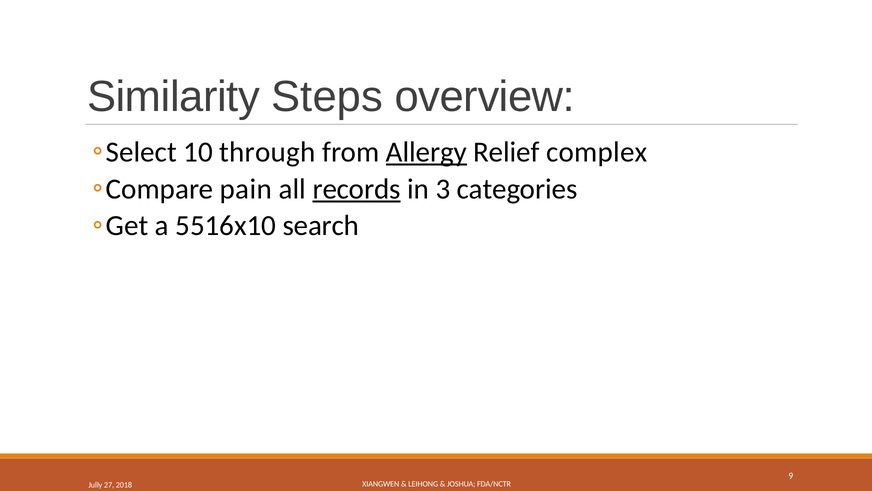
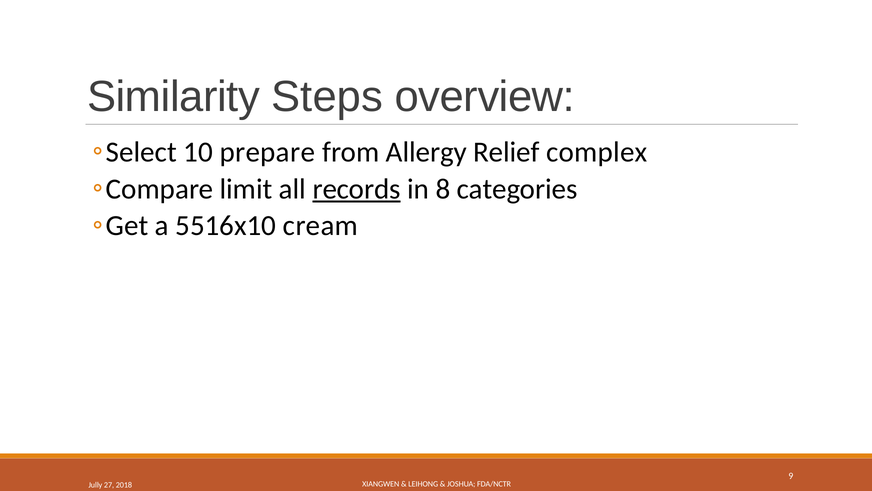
through: through -> prepare (267, 152)
Allergy underline: present -> none (426, 152)
pain: pain -> limit (246, 189)
3: 3 -> 8 (443, 189)
search: search -> cream (321, 226)
